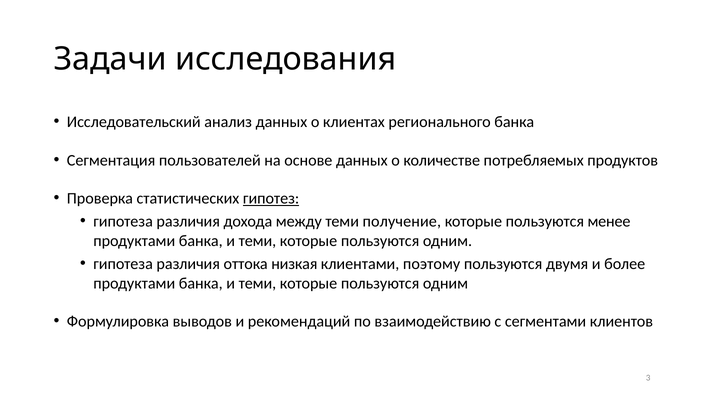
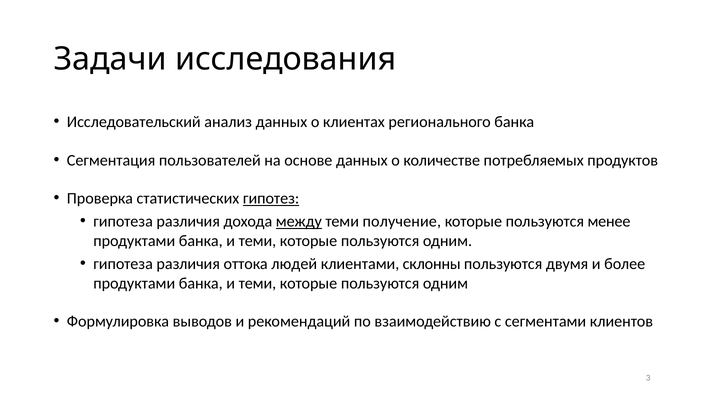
между underline: none -> present (299, 222)
низкая: низкая -> людей (294, 264)
поэтому: поэтому -> склонны (432, 264)
